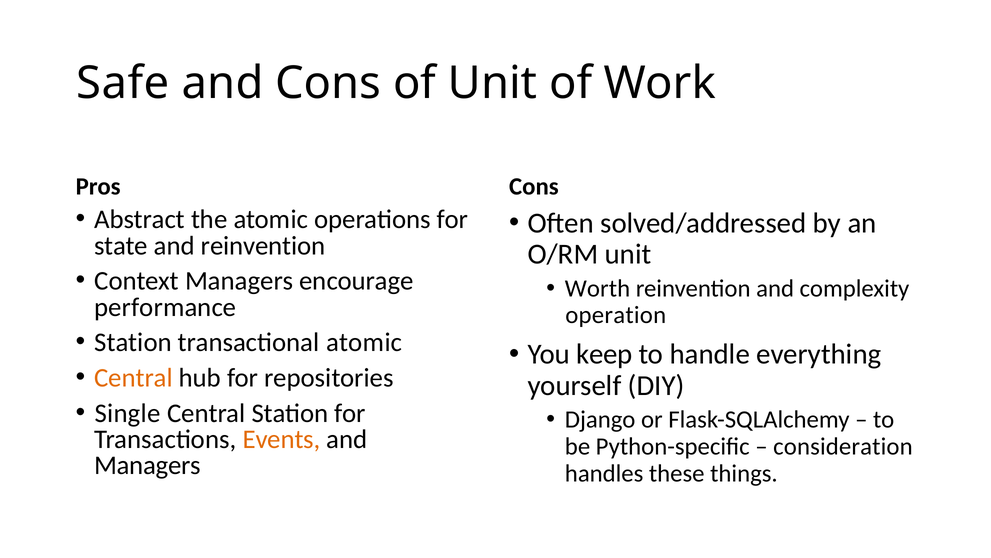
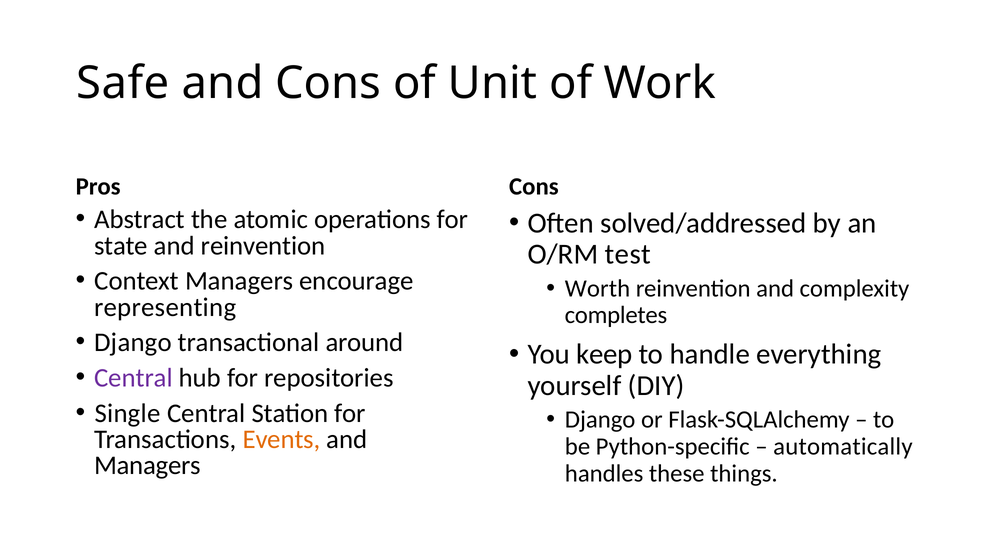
O/RM unit: unit -> test (628, 254)
performance: performance -> representing (165, 307)
operation: operation -> completes (616, 315)
Station: Station -> Django (133, 342)
transactional atomic: atomic -> around (364, 342)
Central colour: orange -> purple (133, 378)
consideration: consideration -> automatically (843, 446)
